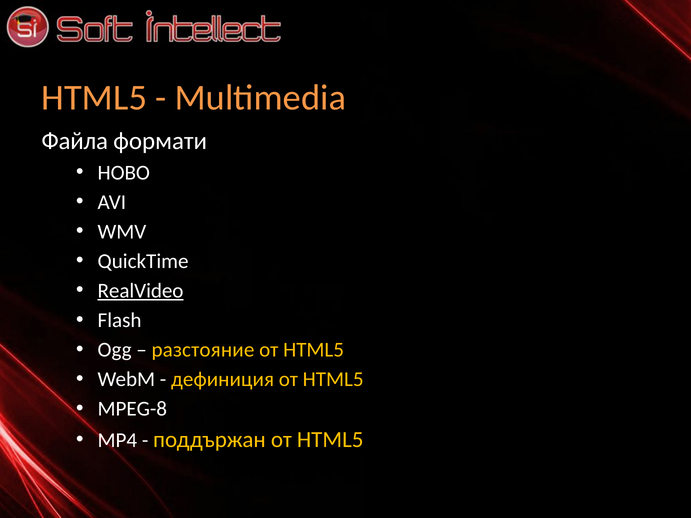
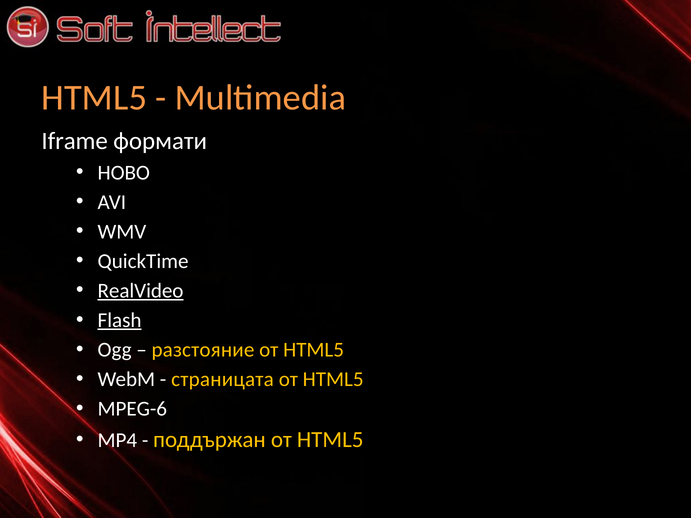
Файла: Файла -> Iframe (75, 141)
Flash underline: none -> present (120, 320)
дефиниция: дефиниция -> страницата (222, 379)
MPEG-8: MPEG-8 -> MPEG-6 (132, 409)
